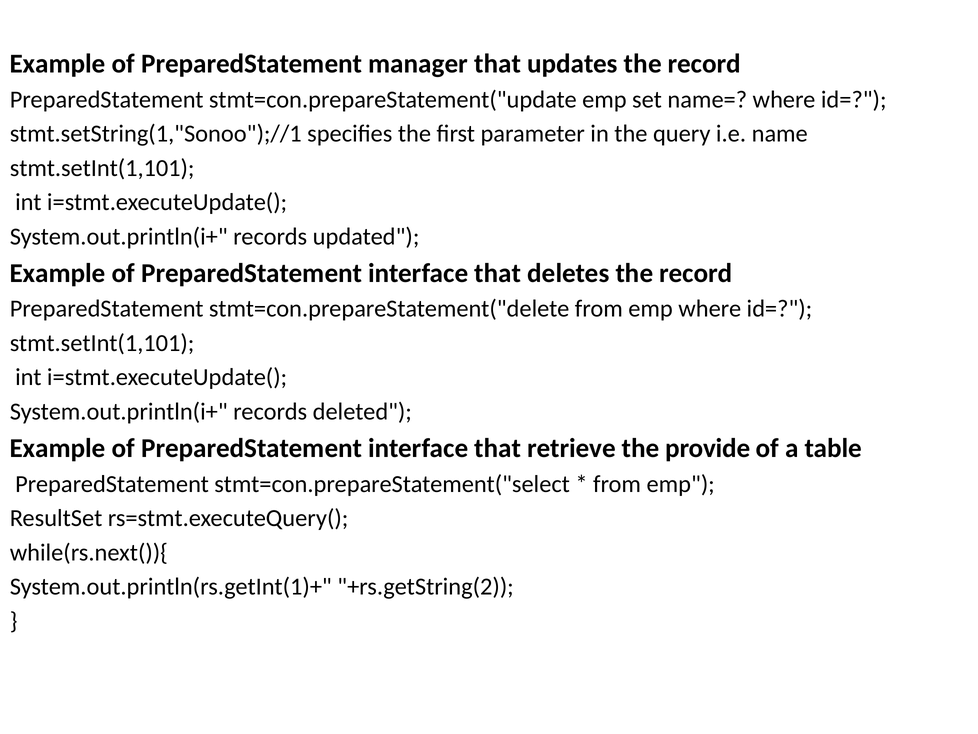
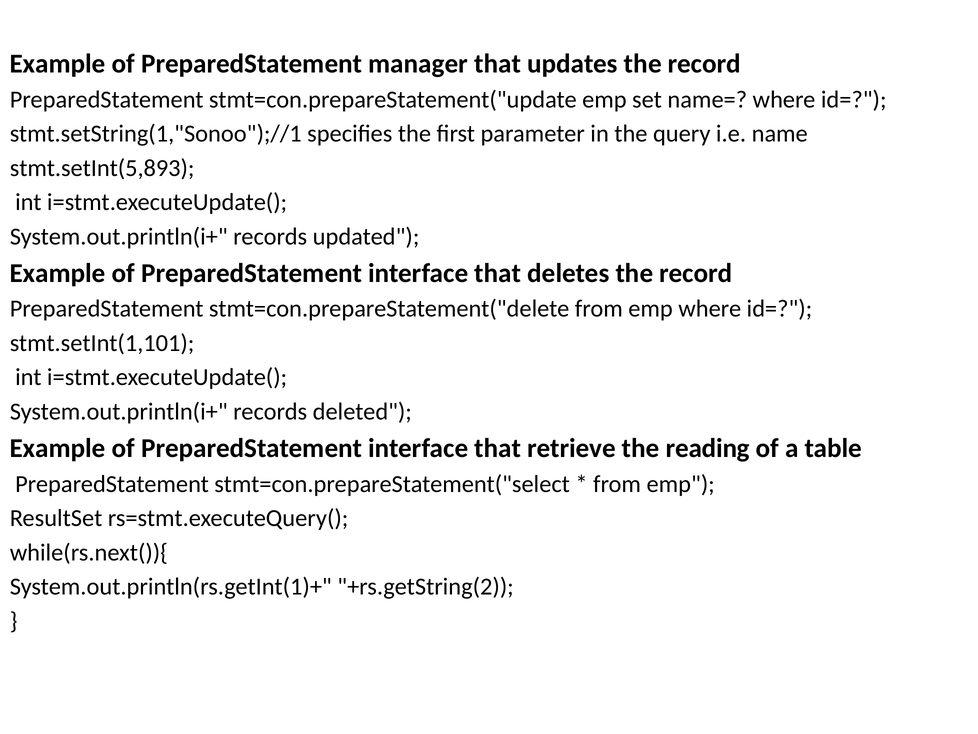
stmt.setInt(1,101: stmt.setInt(1,101 -> stmt.setInt(5,893 (102, 168)
provide: provide -> reading (708, 448)
